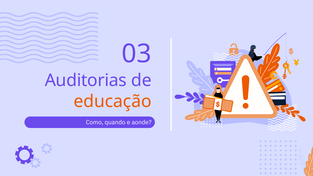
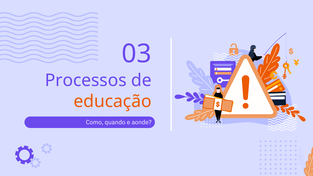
Auditorias: Auditorias -> Processos (86, 81)
